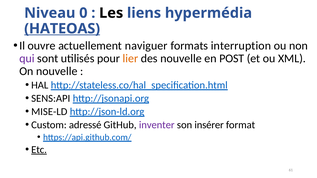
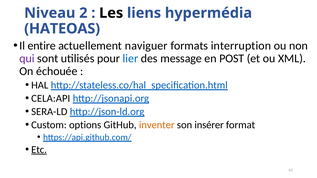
0: 0 -> 2 (83, 13)
HATEOAS underline: present -> none (62, 29)
ouvre: ouvre -> entire (42, 46)
lier colour: orange -> blue (130, 59)
des nouvelle: nouvelle -> message (181, 59)
On nouvelle: nouvelle -> échouée (57, 71)
SENS:API: SENS:API -> CELA:API (51, 99)
MISE-LD: MISE-LD -> SERA-LD (49, 112)
adressé: adressé -> options (85, 125)
inventer colour: purple -> orange (157, 125)
